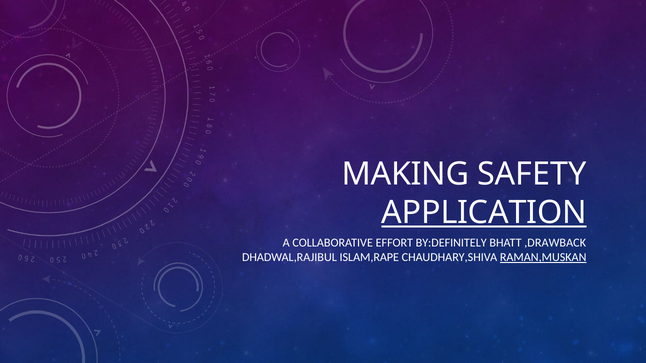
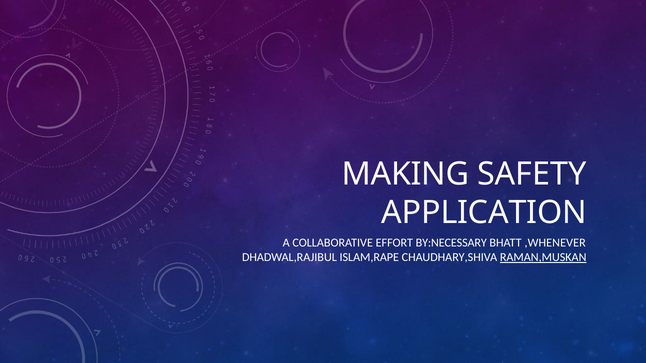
APPLICATION underline: present -> none (484, 213)
BY:DEFINITELY: BY:DEFINITELY -> BY:NECESSARY (451, 243)
,DRAWBACK: ,DRAWBACK -> ,WHENEVER (555, 243)
